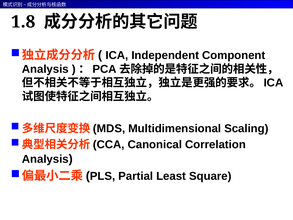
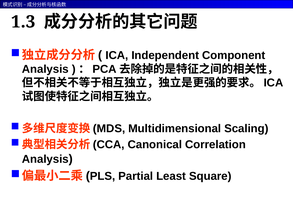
1.8: 1.8 -> 1.3 (23, 22)
